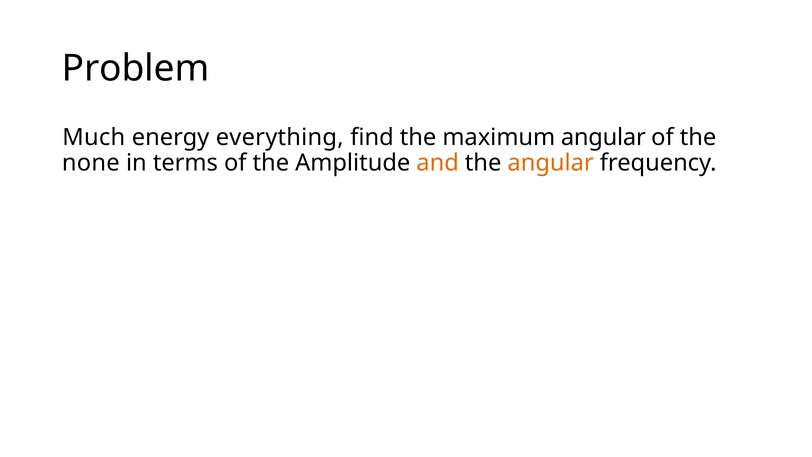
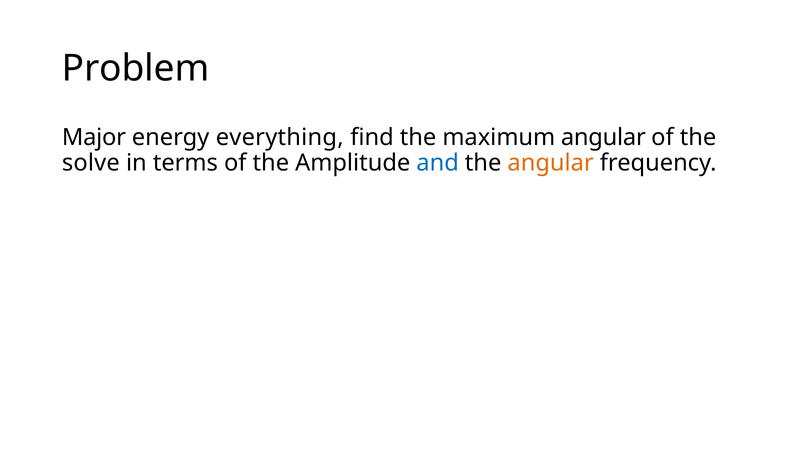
Much: Much -> Major (94, 137)
none: none -> solve (91, 163)
and colour: orange -> blue (438, 163)
